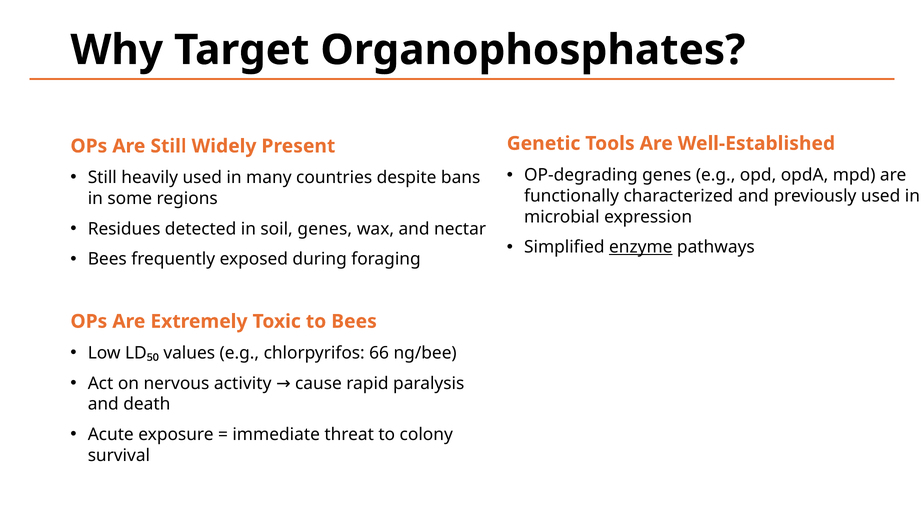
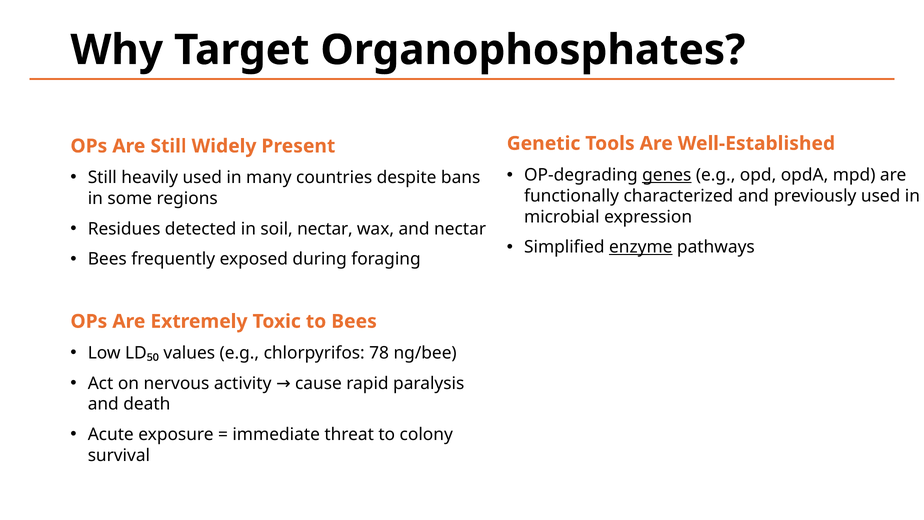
genes underline: none -> present (667, 175)
soil genes: genes -> nectar (325, 229)
66: 66 -> 78 (379, 353)
